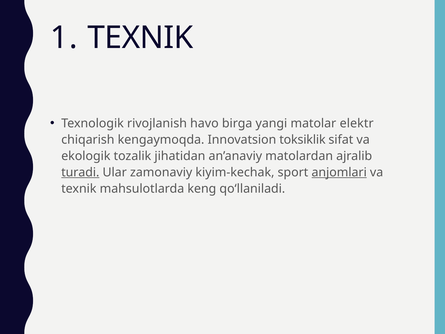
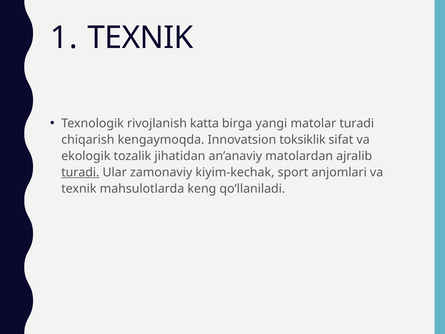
havo: havo -> katta (204, 123)
matolar elektr: elektr -> turadi (357, 123)
anjomlari underline: present -> none (339, 172)
